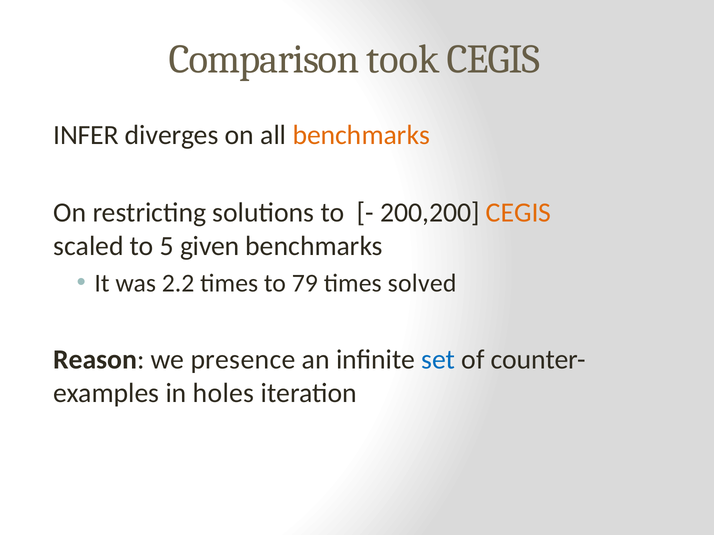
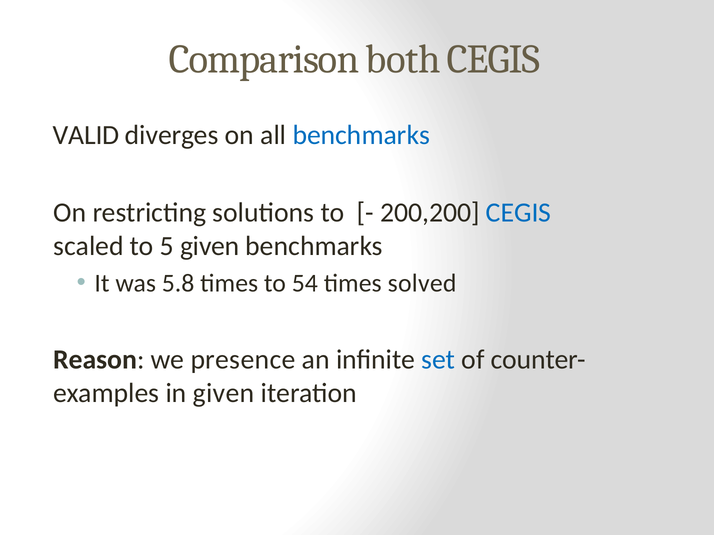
took: took -> both (403, 59)
INFER: INFER -> VALID (86, 135)
benchmarks colour: orange -> blue (361, 135)
CEGIS colour: orange -> blue (519, 213)
2.2: 2.2 -> 5.8 (178, 283)
79: 79 -> 54 (305, 283)
in holes: holes -> given (224, 393)
